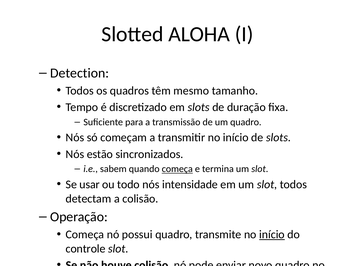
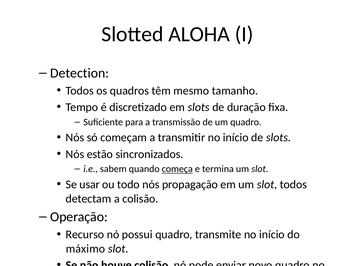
intensidade: intensidade -> propagação (190, 185)
Começa: Começa -> Recurso (85, 235)
início underline: present -> none (272, 235)
controle: controle -> máximo (85, 249)
